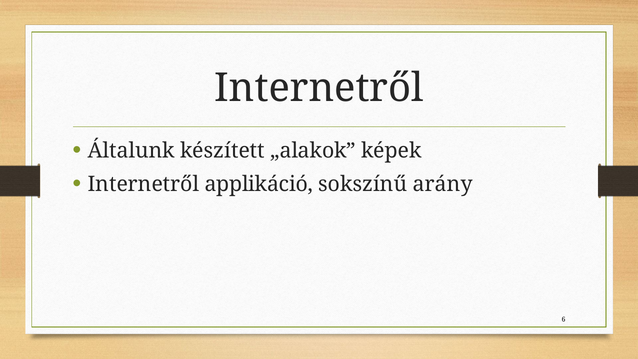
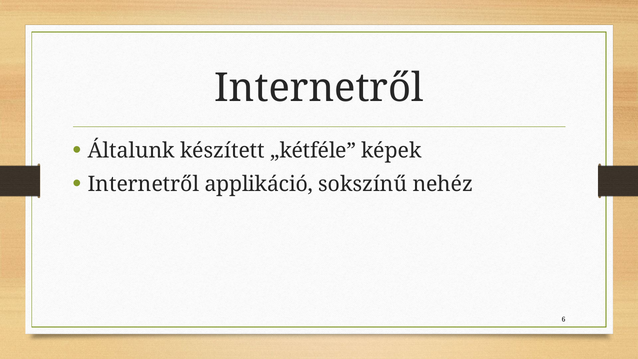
„alakok: „alakok -> „kétféle (313, 150)
arány: arány -> nehéz (443, 184)
